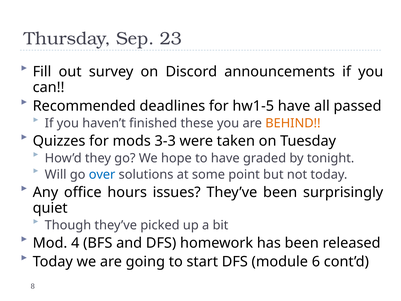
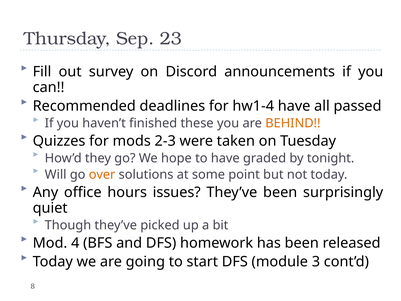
hw1-5: hw1-5 -> hw1-4 (253, 106)
3-3: 3-3 -> 2-3 (165, 141)
over colour: blue -> orange (102, 174)
6: 6 -> 3 (316, 262)
